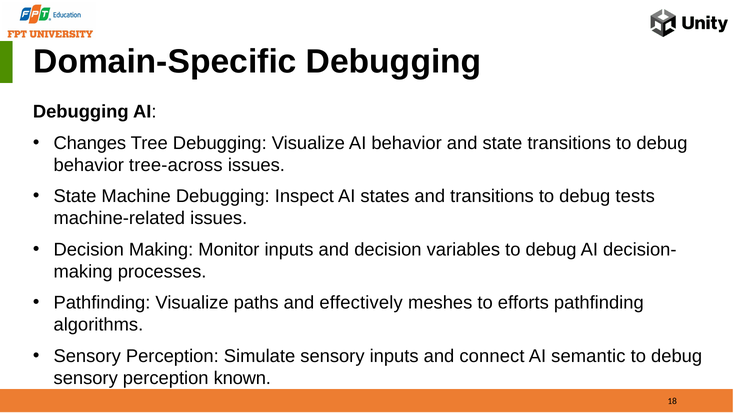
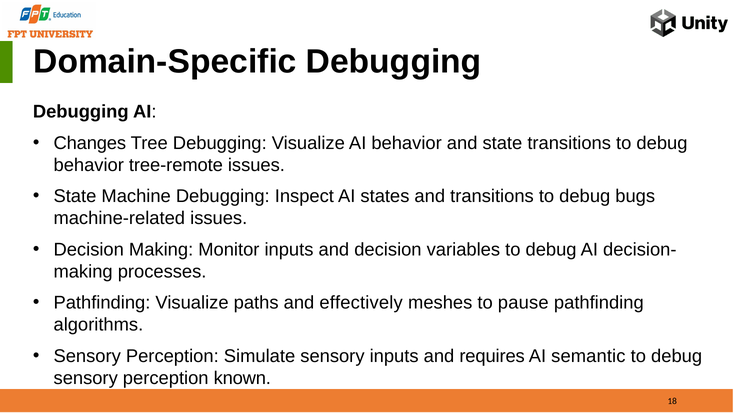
tree-across: tree-across -> tree-remote (176, 165)
tests: tests -> bugs (635, 196)
efforts: efforts -> pause (523, 303)
connect: connect -> requires (492, 356)
